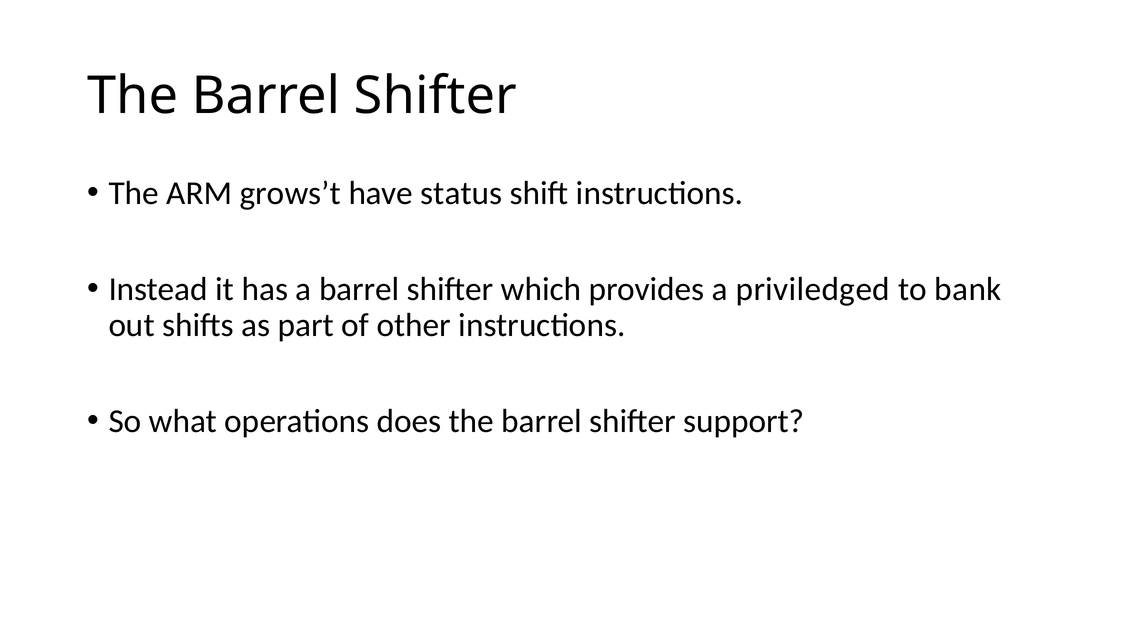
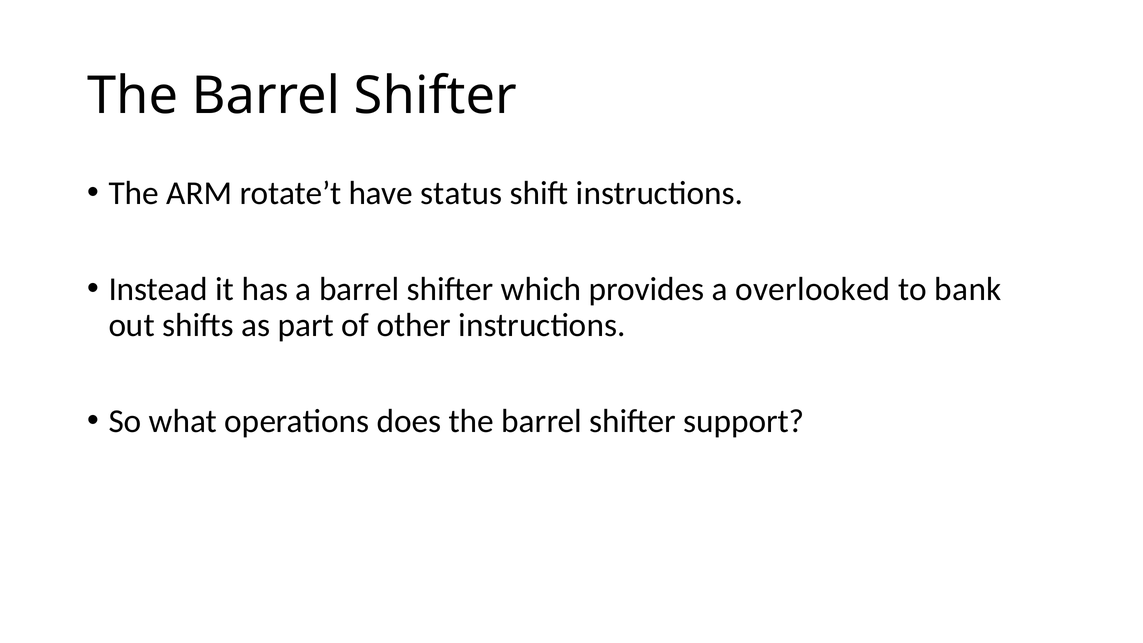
grows’t: grows’t -> rotate’t (290, 193)
priviledged: priviledged -> overlooked (813, 289)
